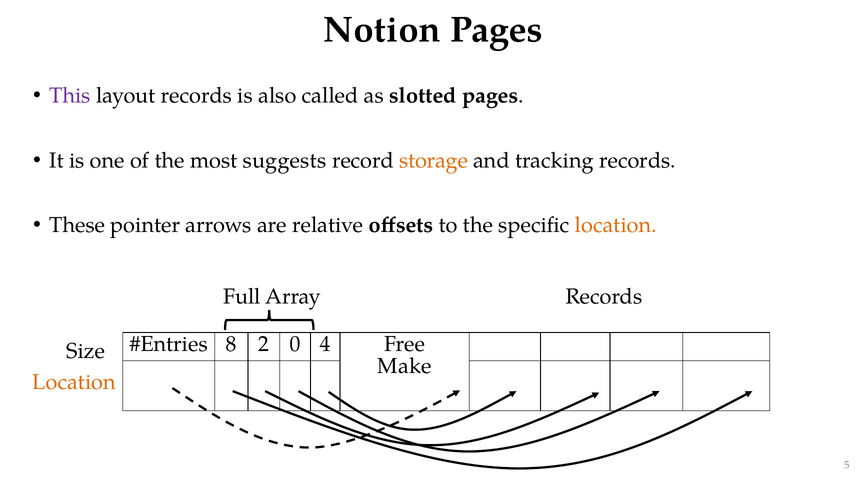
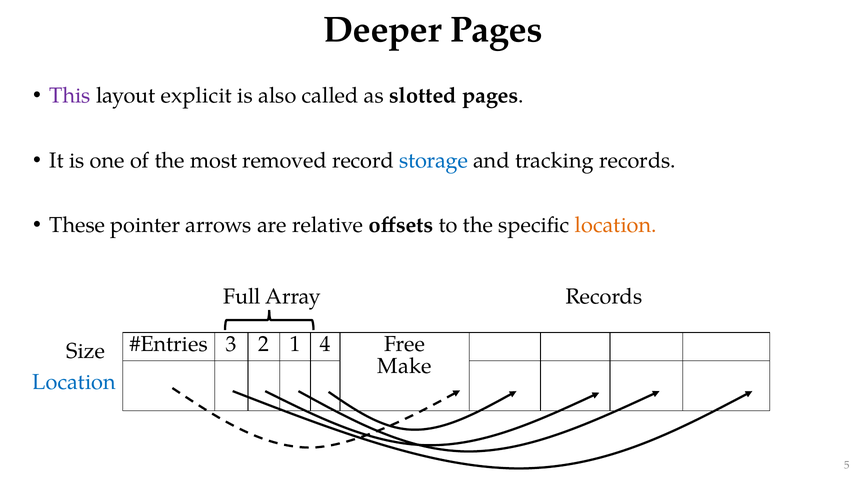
Notion: Notion -> Deeper (382, 30)
layout records: records -> explicit (196, 96)
suggests: suggests -> removed (285, 160)
storage colour: orange -> blue (434, 160)
8: 8 -> 3 (231, 344)
0: 0 -> 1 (295, 344)
Location colour: orange -> blue (74, 382)
